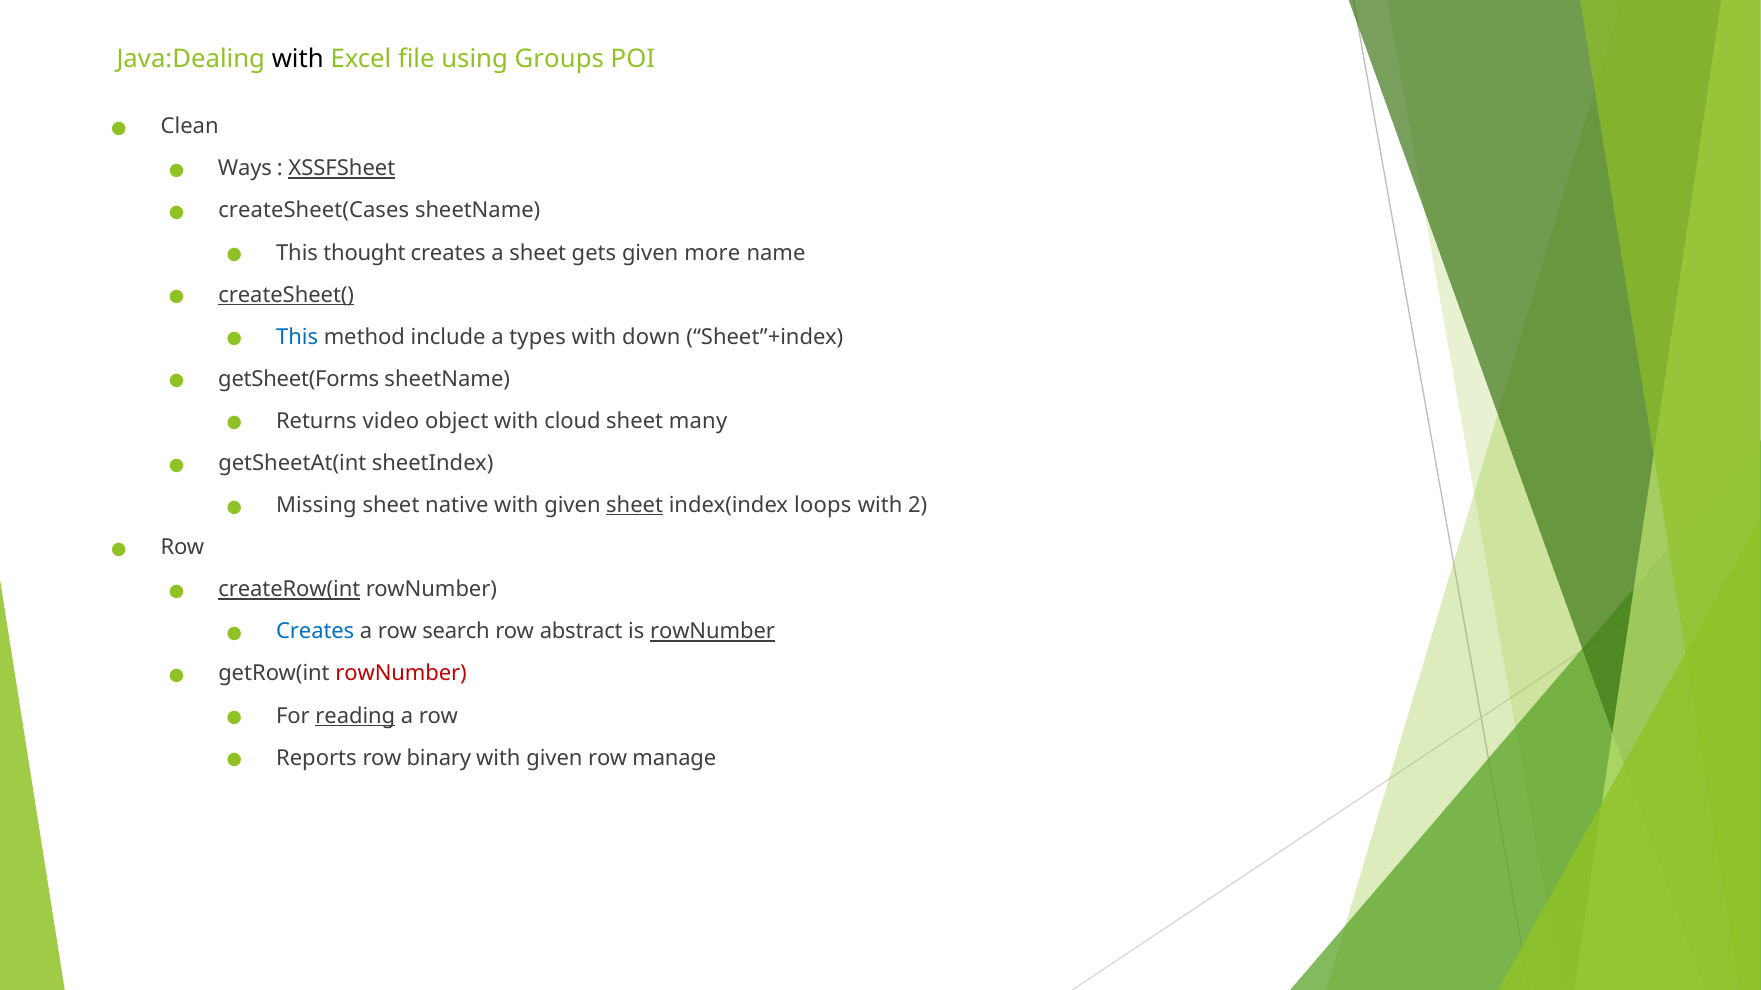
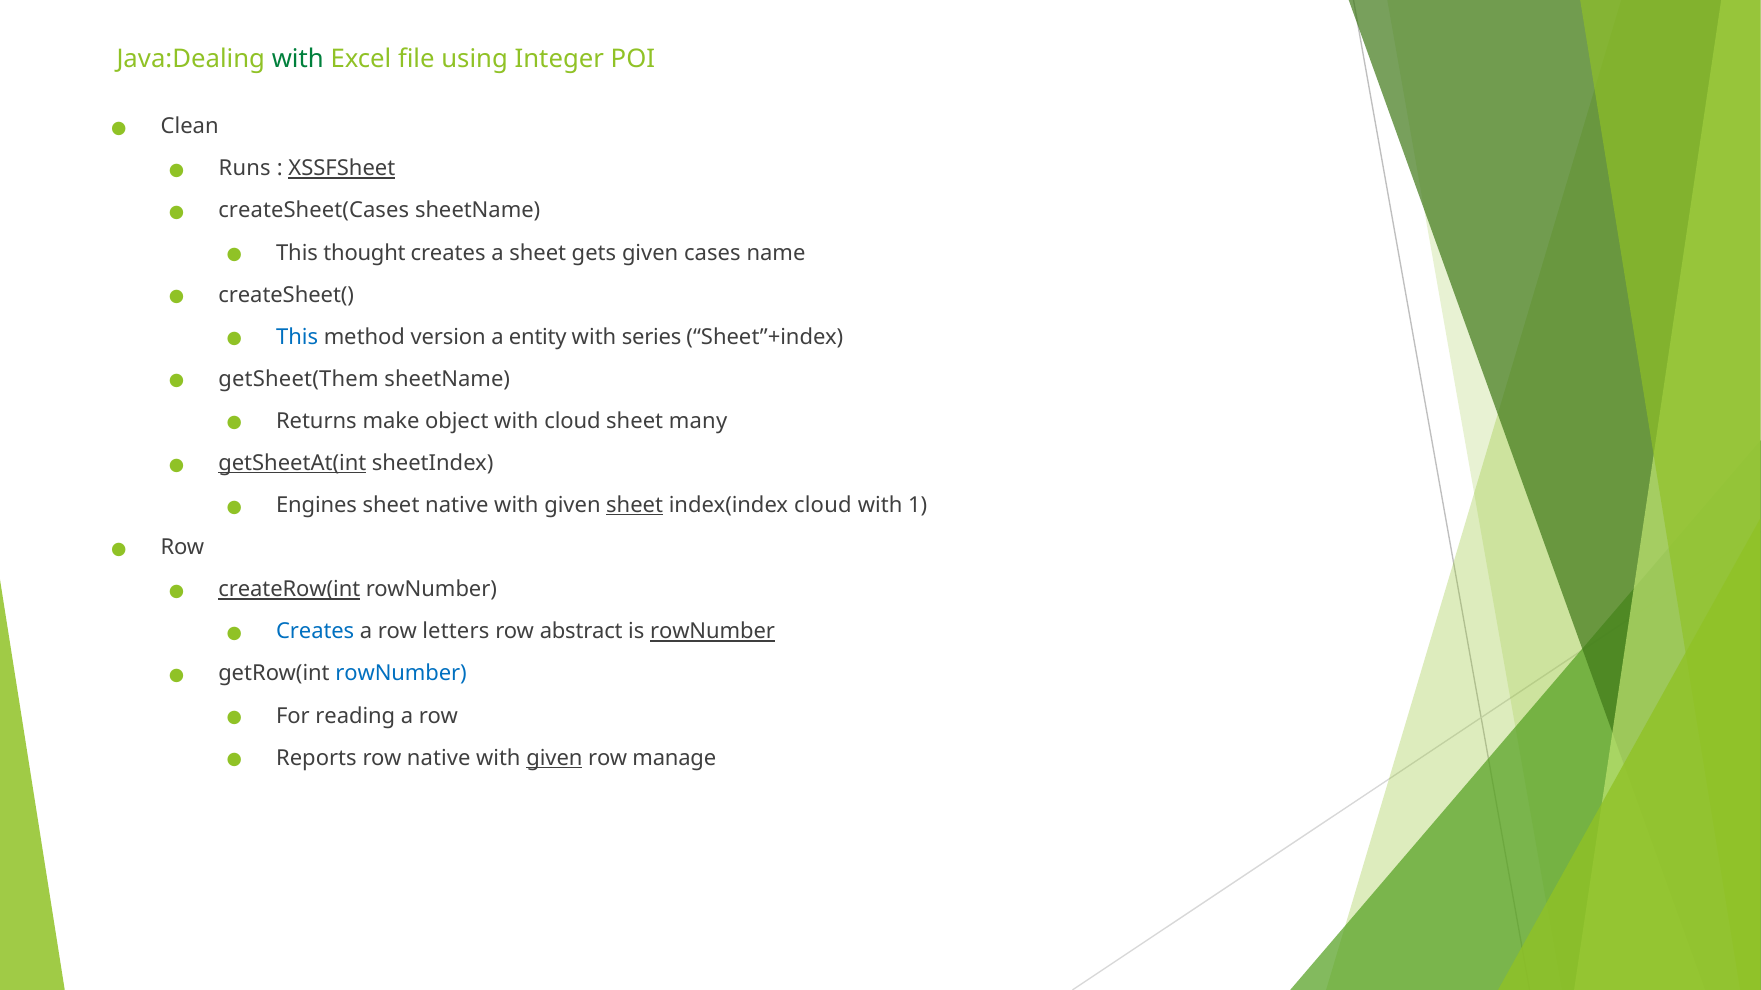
with colour: black -> green (298, 59)
Groups: Groups -> Integer (559, 59)
Ways: Ways -> Runs (245, 169)
more: more -> cases (712, 253)
createSheet( underline: present -> none (286, 295)
include: include -> version (448, 337)
types: types -> entity (538, 337)
down: down -> series (652, 337)
getSheet(Forms: getSheet(Forms -> getSheet(Them (298, 379)
video: video -> make (391, 421)
getSheetAt(int underline: none -> present (292, 464)
Missing: Missing -> Engines (316, 506)
index(index loops: loops -> cloud (823, 506)
2: 2 -> 1 (918, 506)
search: search -> letters (456, 632)
rowNumber colour: red -> blue (401, 674)
reading underline: present -> none (355, 716)
row binary: binary -> native (439, 758)
given underline: none -> present (554, 758)
